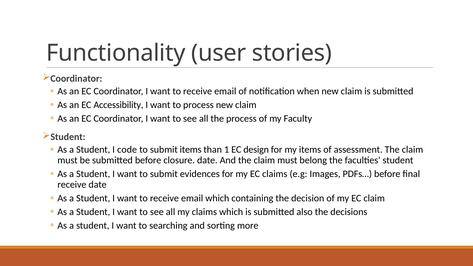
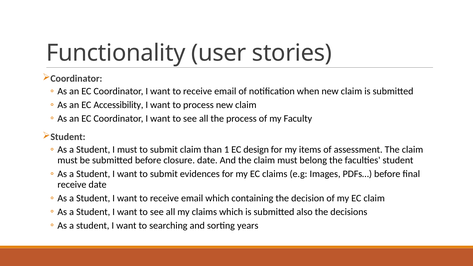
I code: code -> must (127, 150)
submit items: items -> claim (191, 150)
more: more -> years (248, 225)
